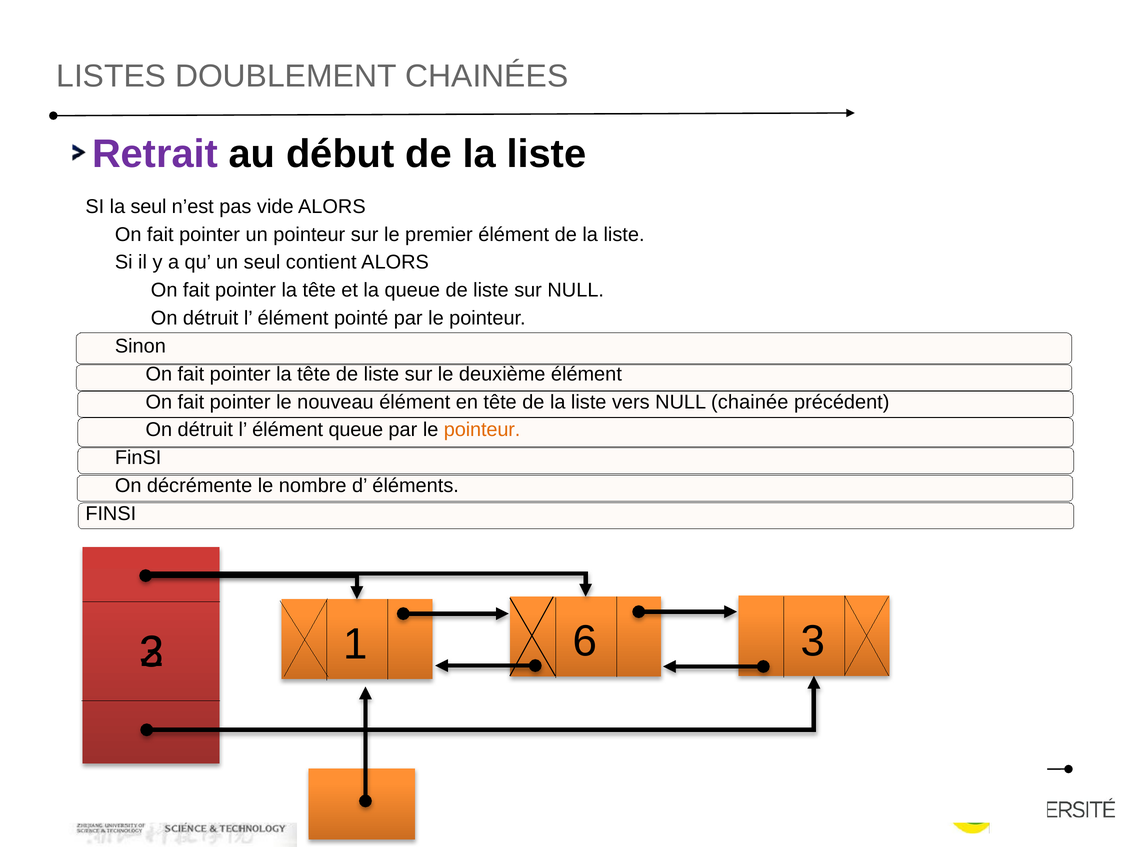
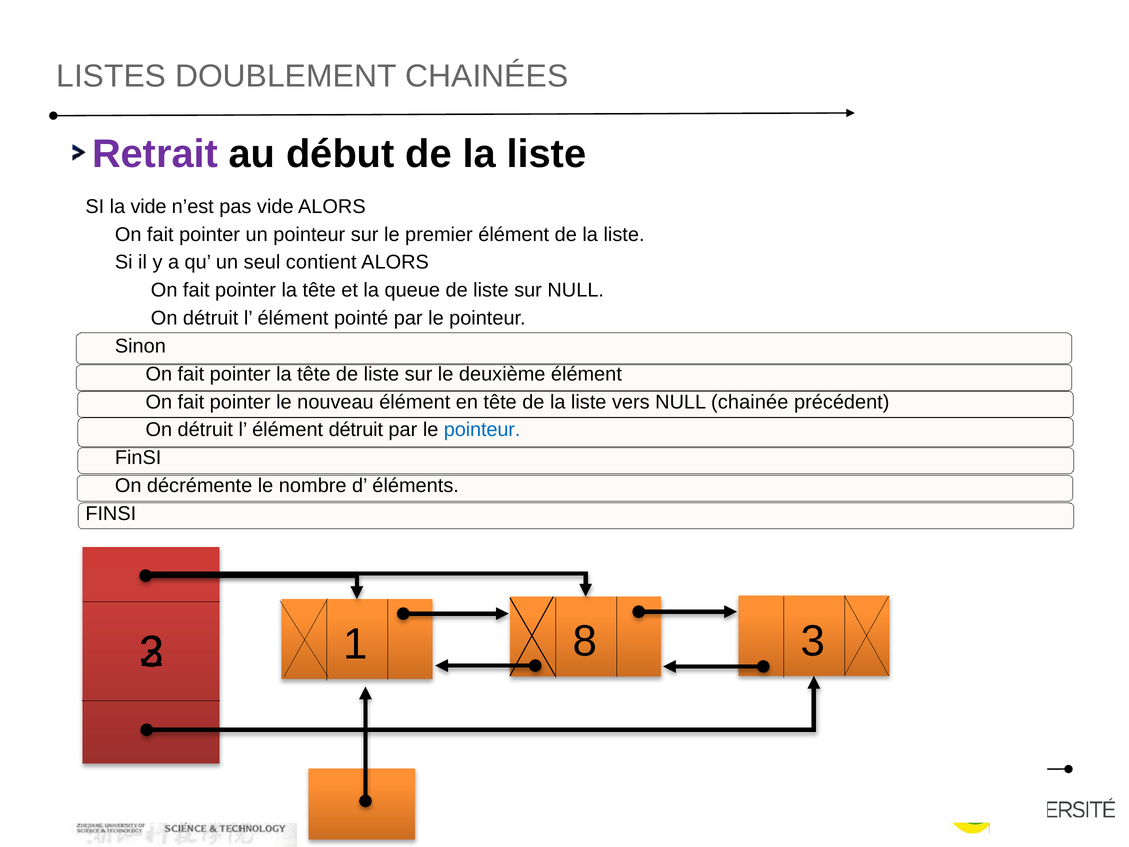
la seul: seul -> vide (149, 207)
élément queue: queue -> détruit (356, 430)
pointeur colour: orange -> blue (482, 430)
6: 6 -> 8 (585, 641)
